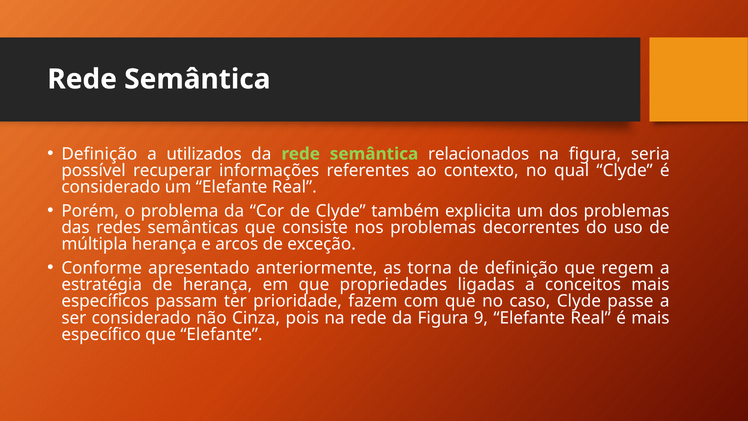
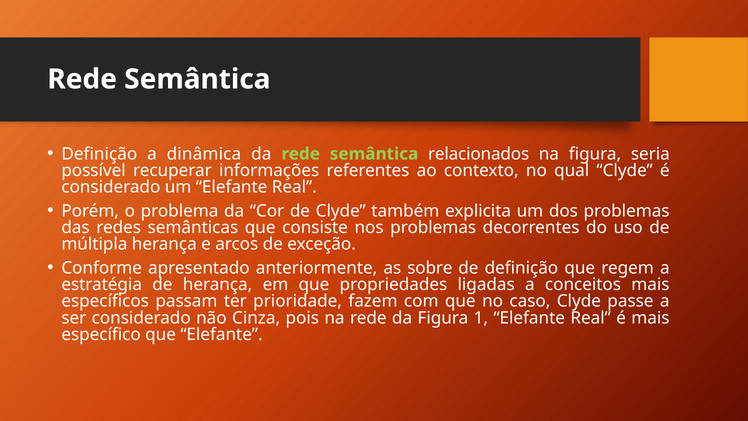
utilizados: utilizados -> dinâmica (204, 154)
torna: torna -> sobre (430, 268)
9: 9 -> 1 (481, 318)
